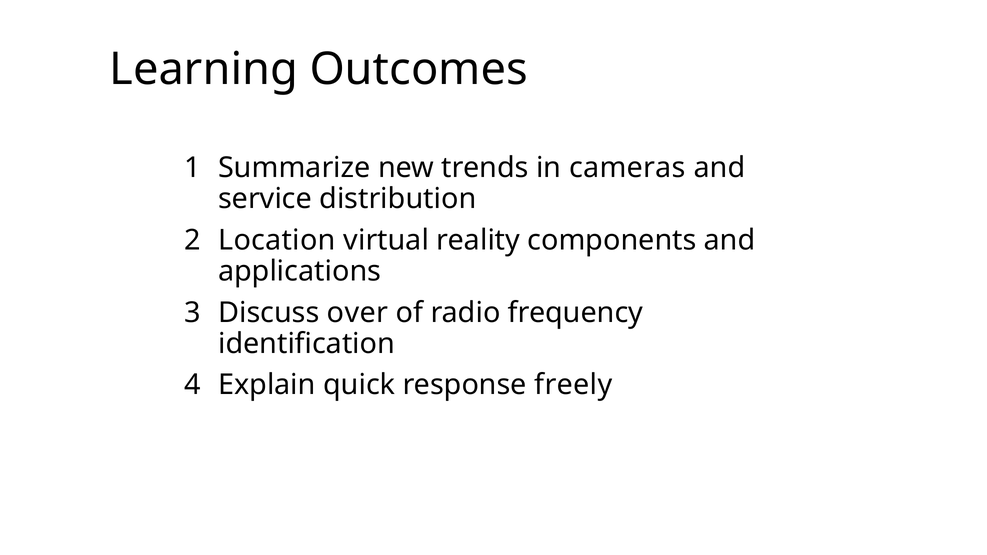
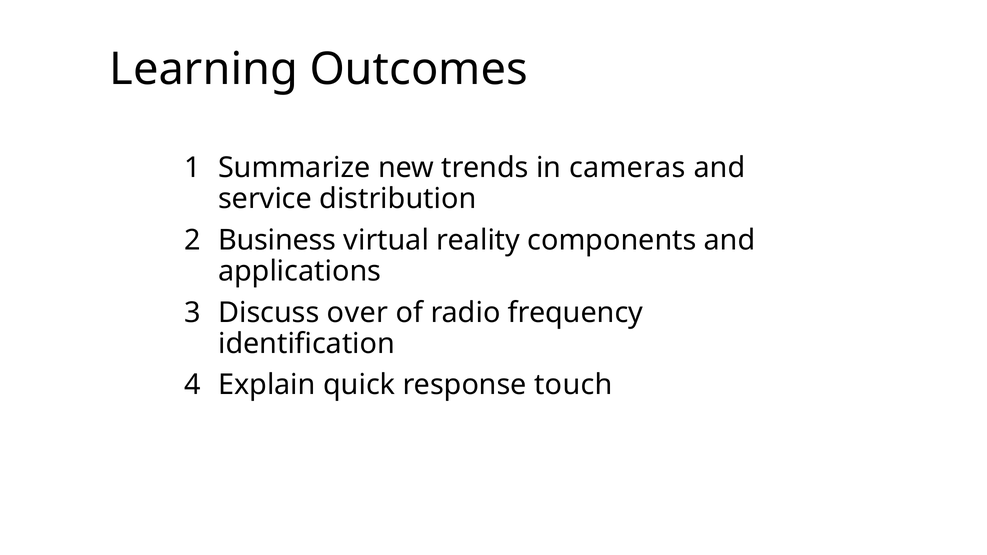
Location: Location -> Business (277, 240)
freely: freely -> touch (573, 385)
